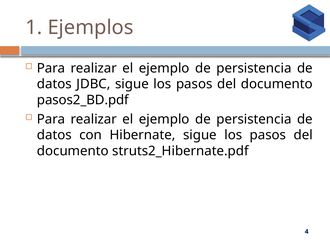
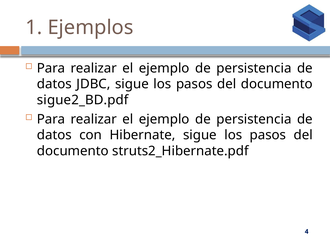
pasos2_BD.pdf: pasos2_BD.pdf -> sigue2_BD.pdf (83, 100)
